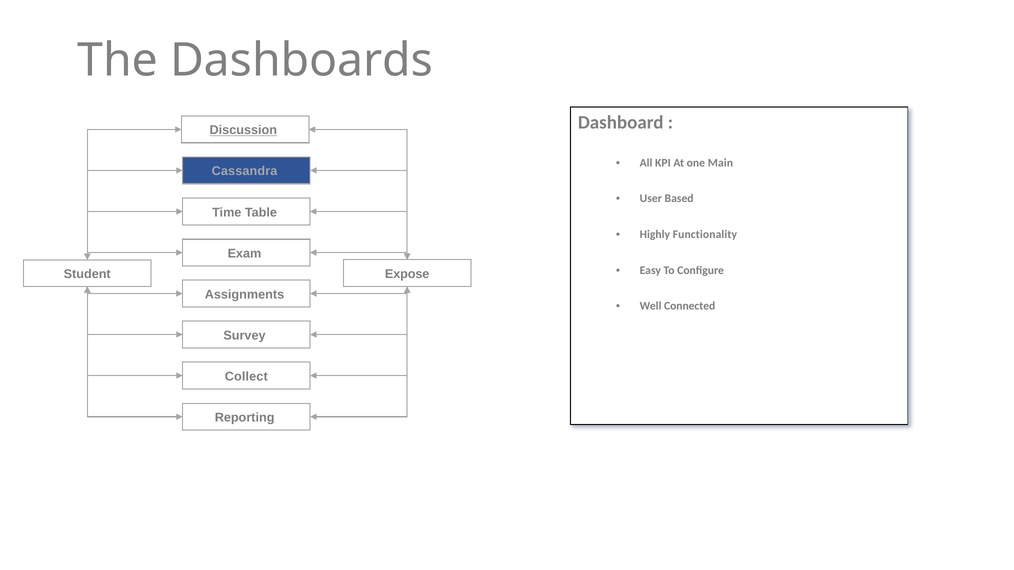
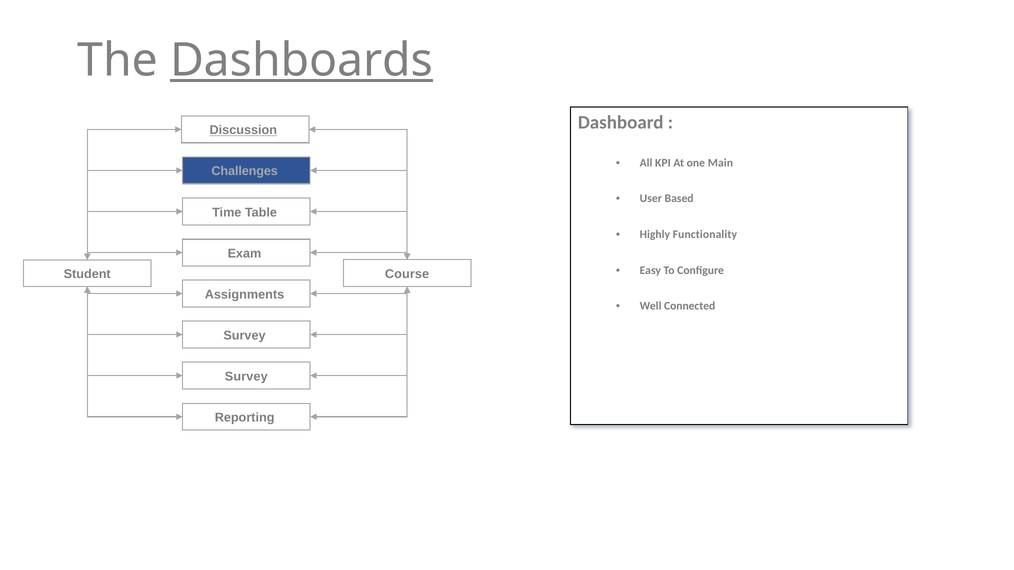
Dashboards underline: none -> present (302, 61)
Cassandra: Cassandra -> Challenges (245, 171)
Expose: Expose -> Course (407, 274)
Collect: Collect -> Survey (246, 377)
